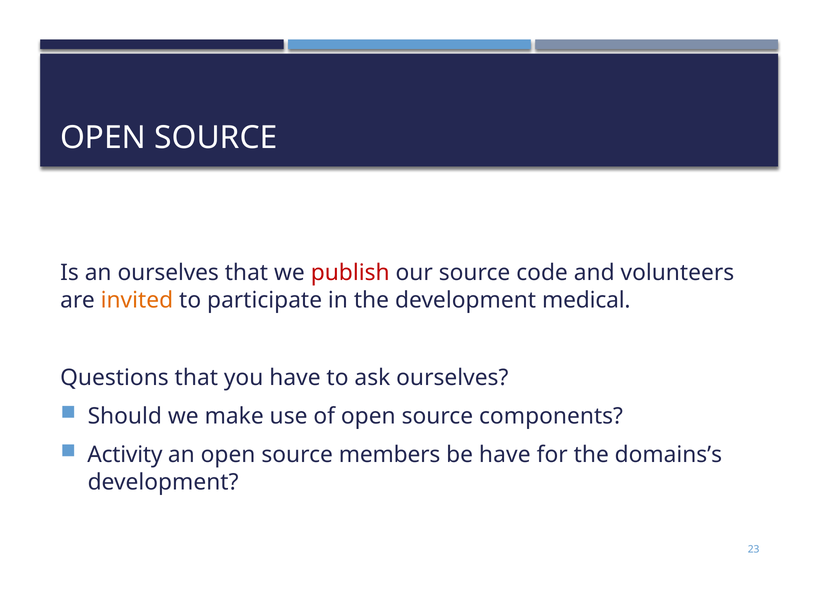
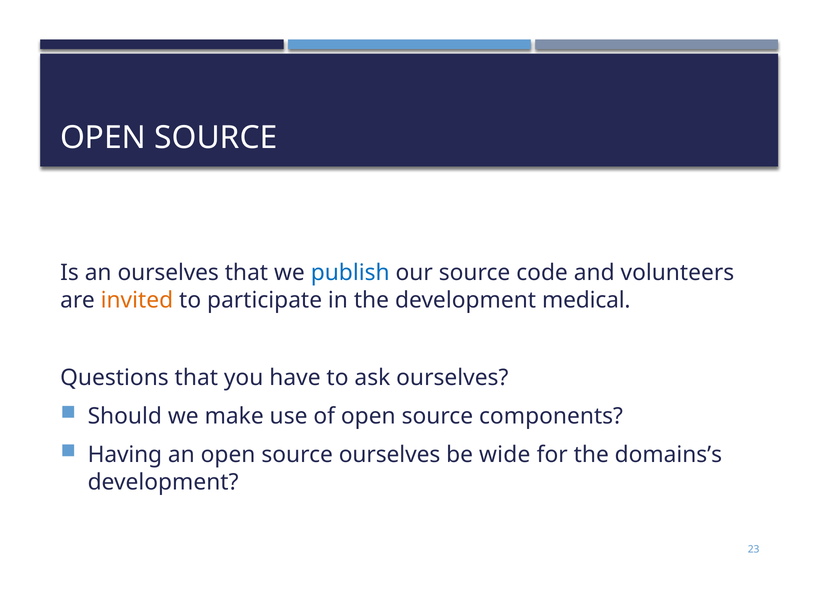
publish colour: red -> blue (350, 273)
Activity: Activity -> Having (125, 455)
source members: members -> ourselves (390, 455)
be have: have -> wide (505, 455)
